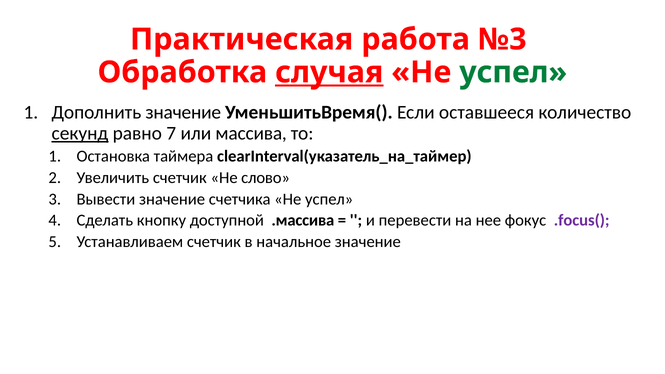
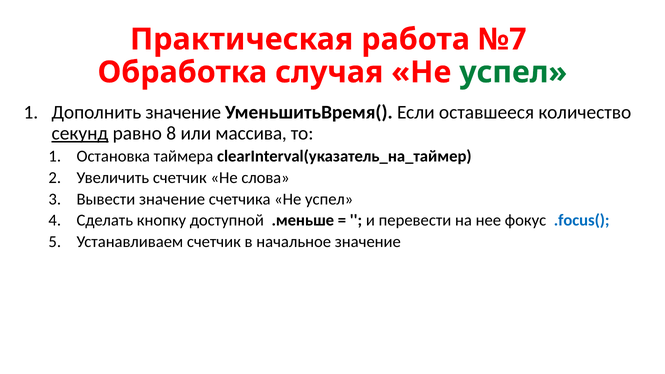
№3: №3 -> №7 (502, 39)
случая underline: present -> none (329, 72)
7: 7 -> 8 (171, 133)
слово: слово -> слова (266, 178)
.массива: .массива -> .меньше (303, 221)
.focus( colour: purple -> blue (582, 221)
